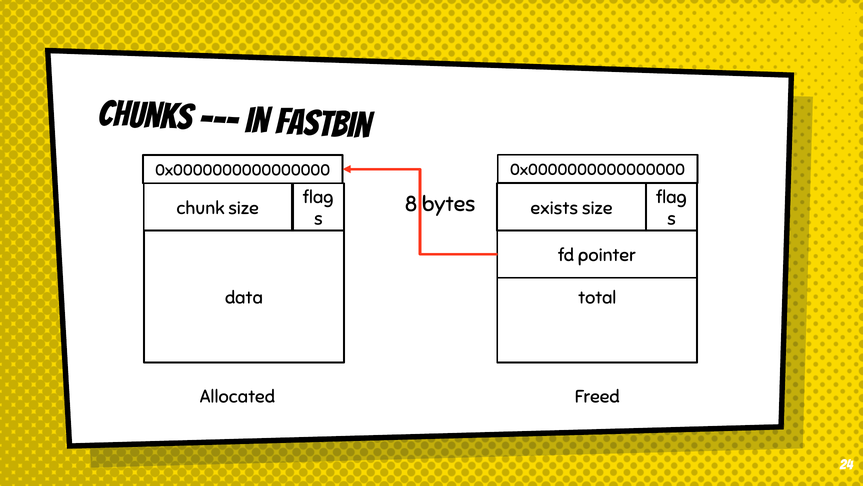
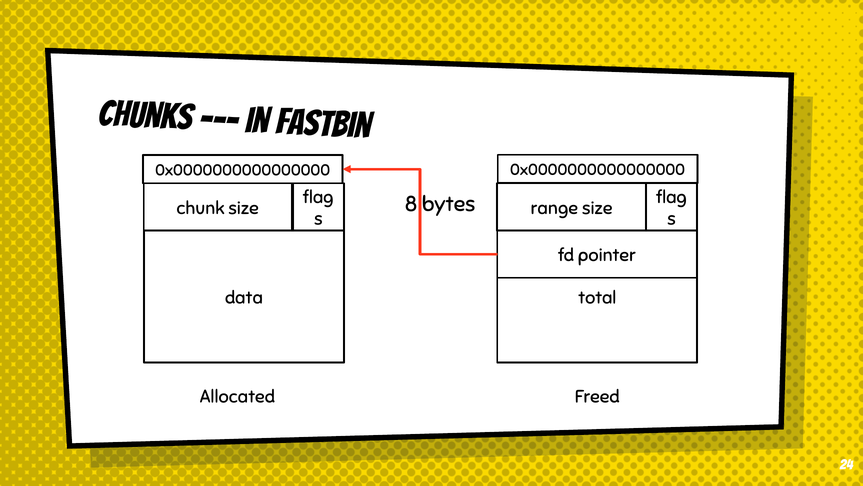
exists: exists -> range (554, 208)
